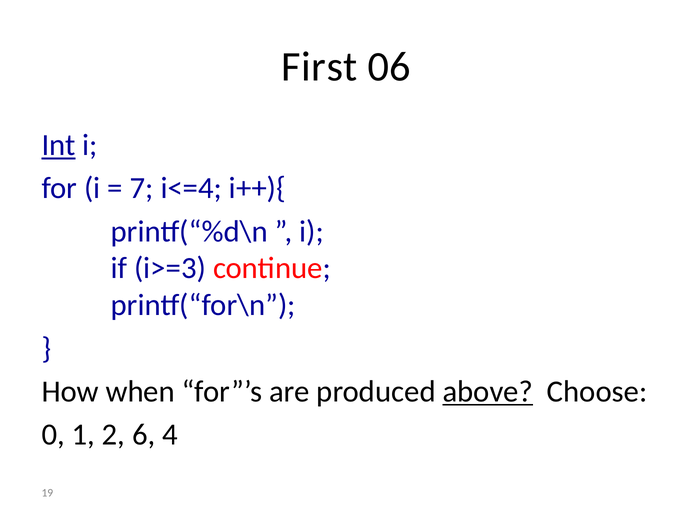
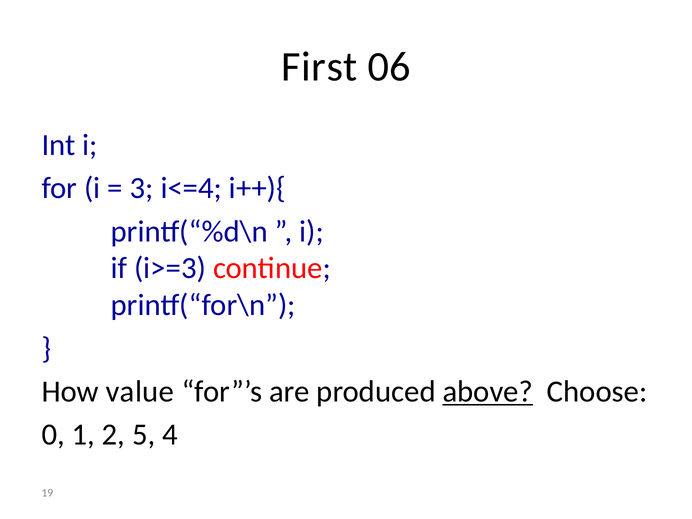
Int underline: present -> none (59, 145)
7: 7 -> 3 (142, 188)
when: when -> value (140, 391)
6: 6 -> 5 (144, 435)
